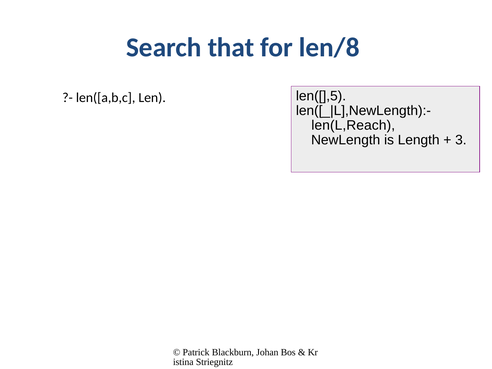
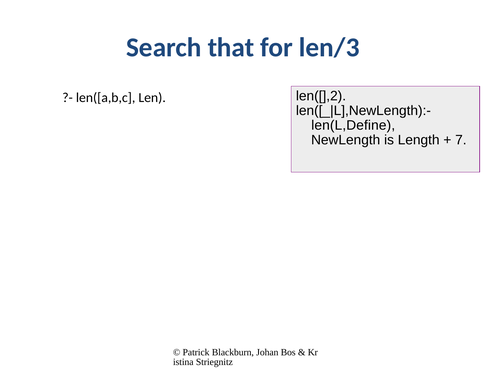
len/8: len/8 -> len/3 (329, 47)
len([],5: len([],5 -> len([],2 (321, 96)
len(L,Reach: len(L,Reach -> len(L,Define (353, 125)
3: 3 -> 7 (461, 140)
